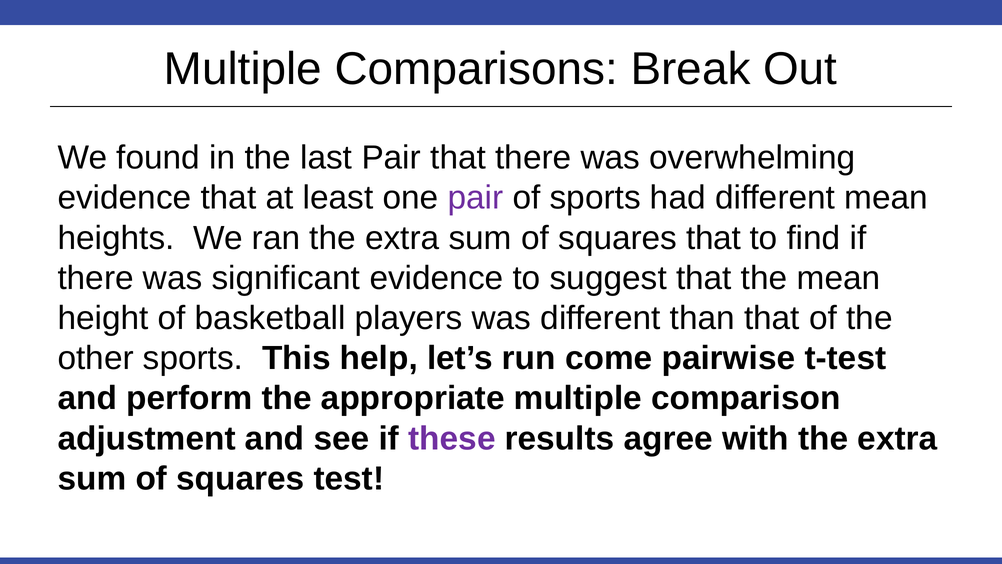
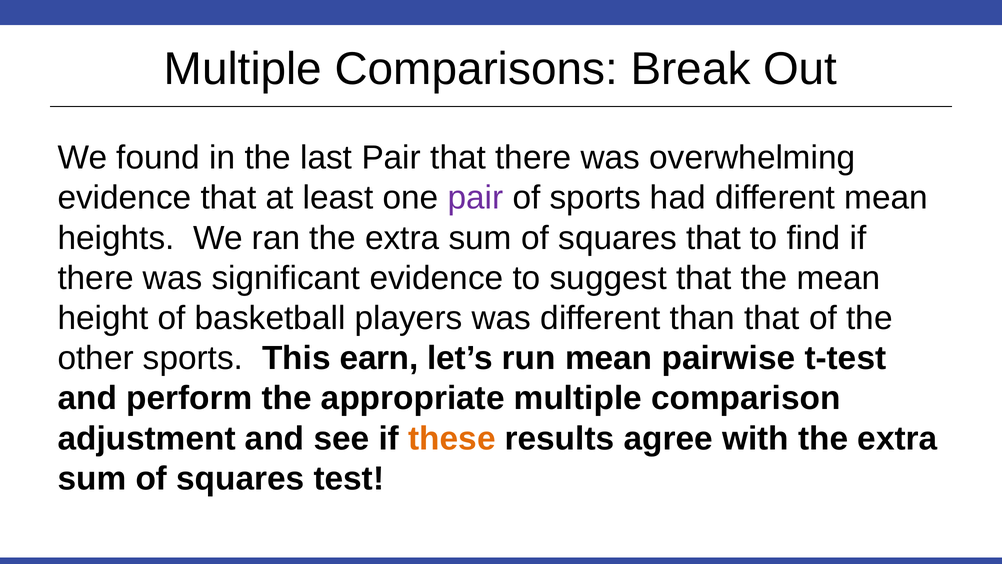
help: help -> earn (379, 358)
run come: come -> mean (609, 358)
these colour: purple -> orange (452, 438)
